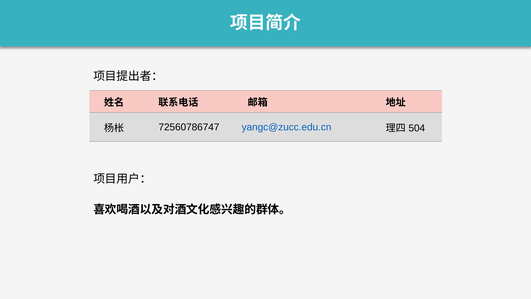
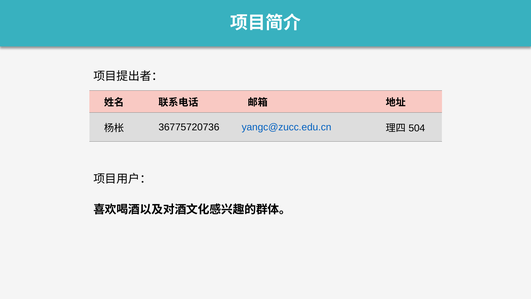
72560786747: 72560786747 -> 36775720736 (189, 127)
